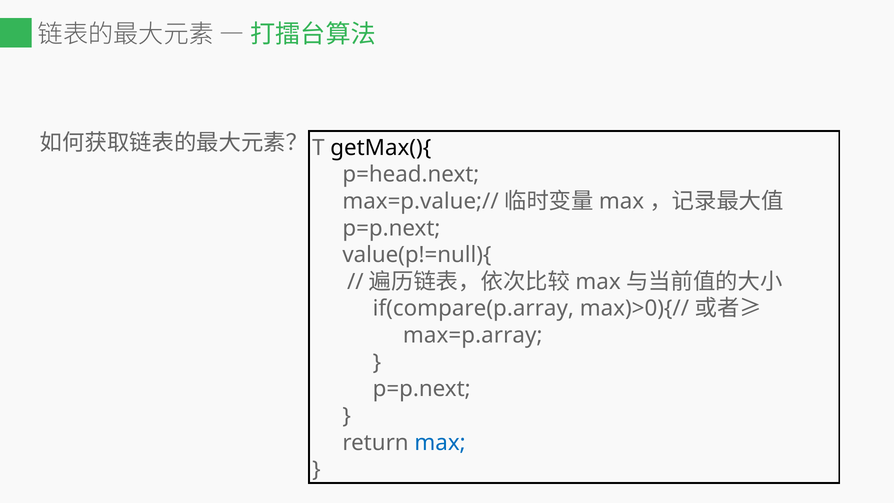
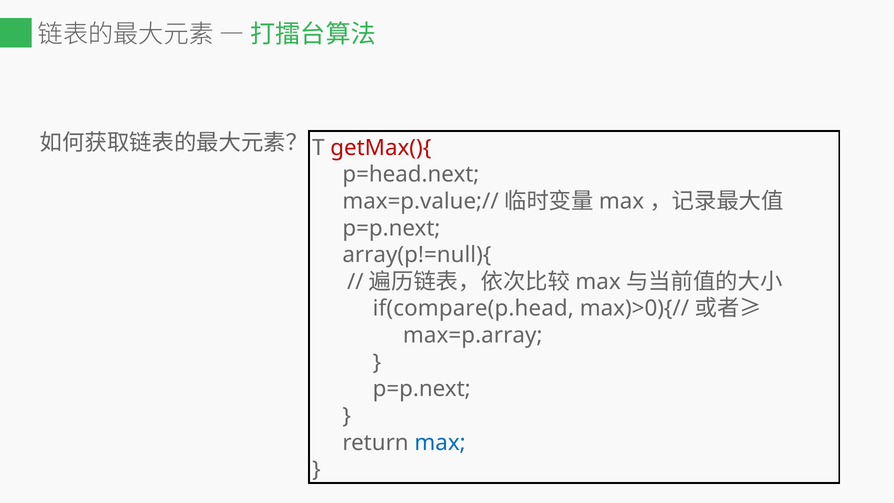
getMax(){ colour: black -> red (381, 148)
value(p!=null){: value(p!=null){ -> array(p!=null){ (417, 255)
if(compare(p.array: if(compare(p.array -> if(compare(p.head (473, 309)
